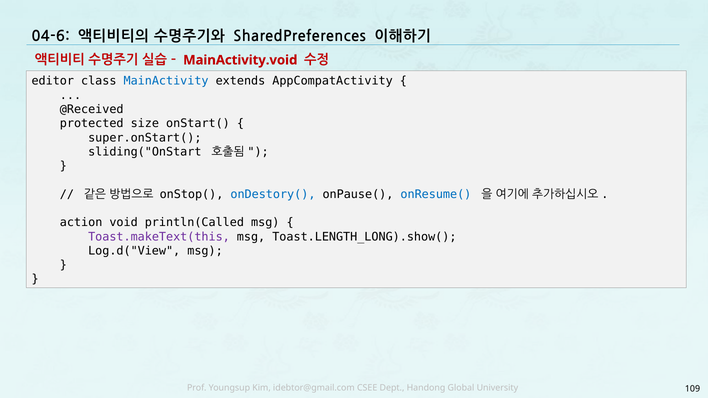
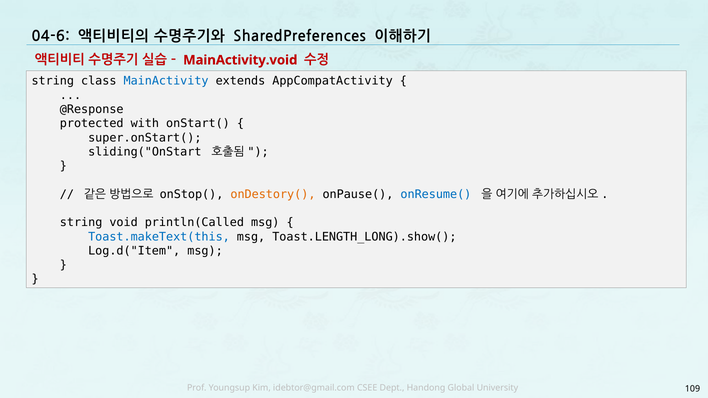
editor: editor -> string (53, 81)
@Received: @Received -> @Response (92, 109)
size: size -> with (145, 124)
onDestory( colour: blue -> orange (273, 194)
action: action -> string (81, 223)
Toast.makeText(this colour: purple -> blue (159, 237)
Log.d("View: Log.d("View -> Log.d("Item (134, 251)
